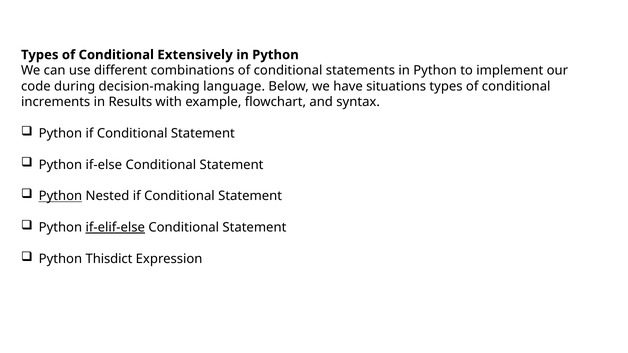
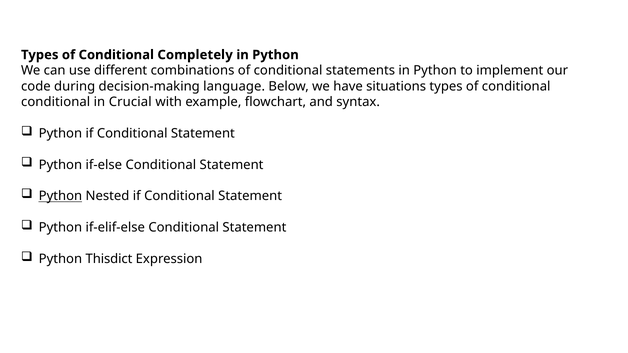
Extensively: Extensively -> Completely (195, 55)
increments: increments -> conditional (56, 102)
Results: Results -> Crucial (130, 102)
if-elif-else underline: present -> none (115, 228)
